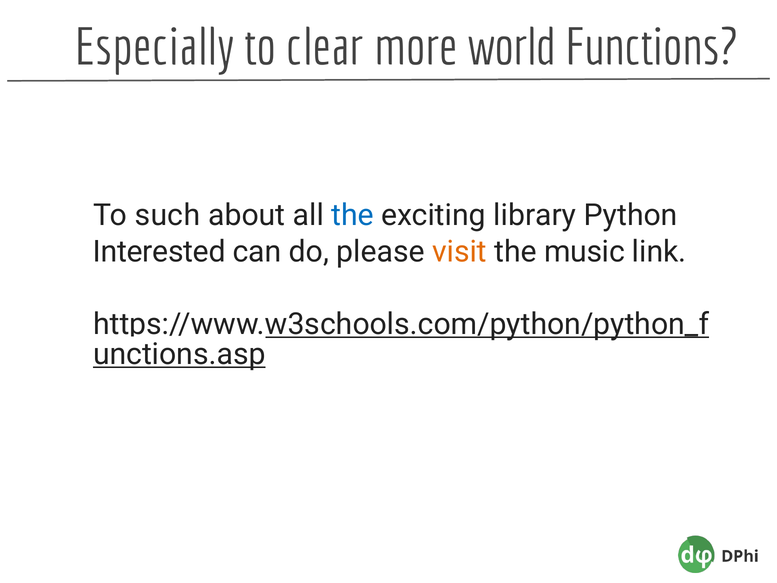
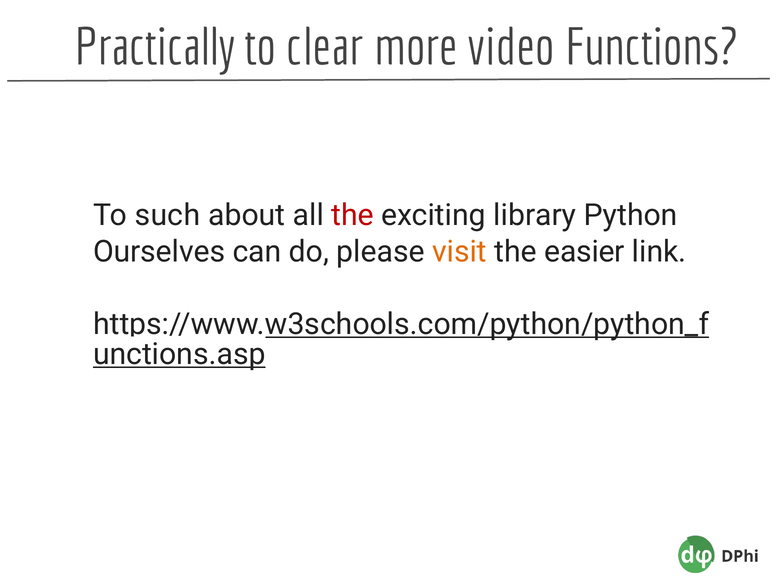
Especially: Especially -> Practically (155, 48)
world: world -> video (511, 48)
the colour: blue -> red (353, 215)
Interested: Interested -> Ourselves (159, 251)
music: music -> easier (584, 251)
